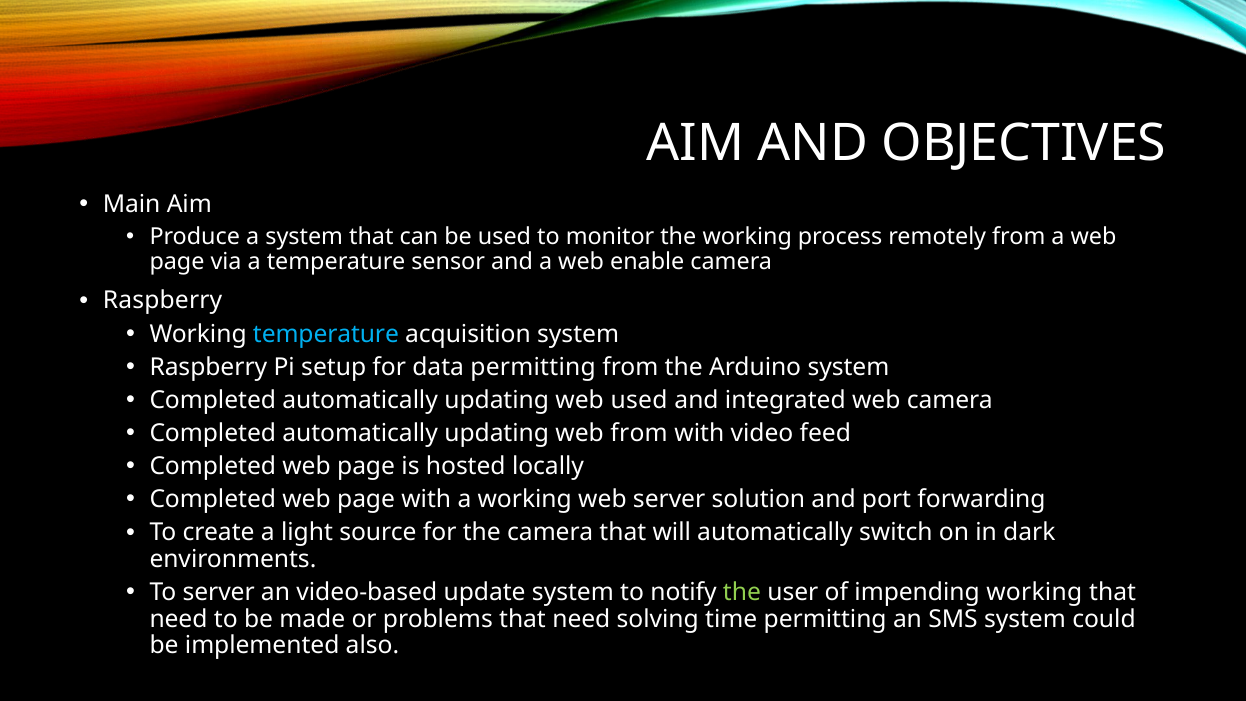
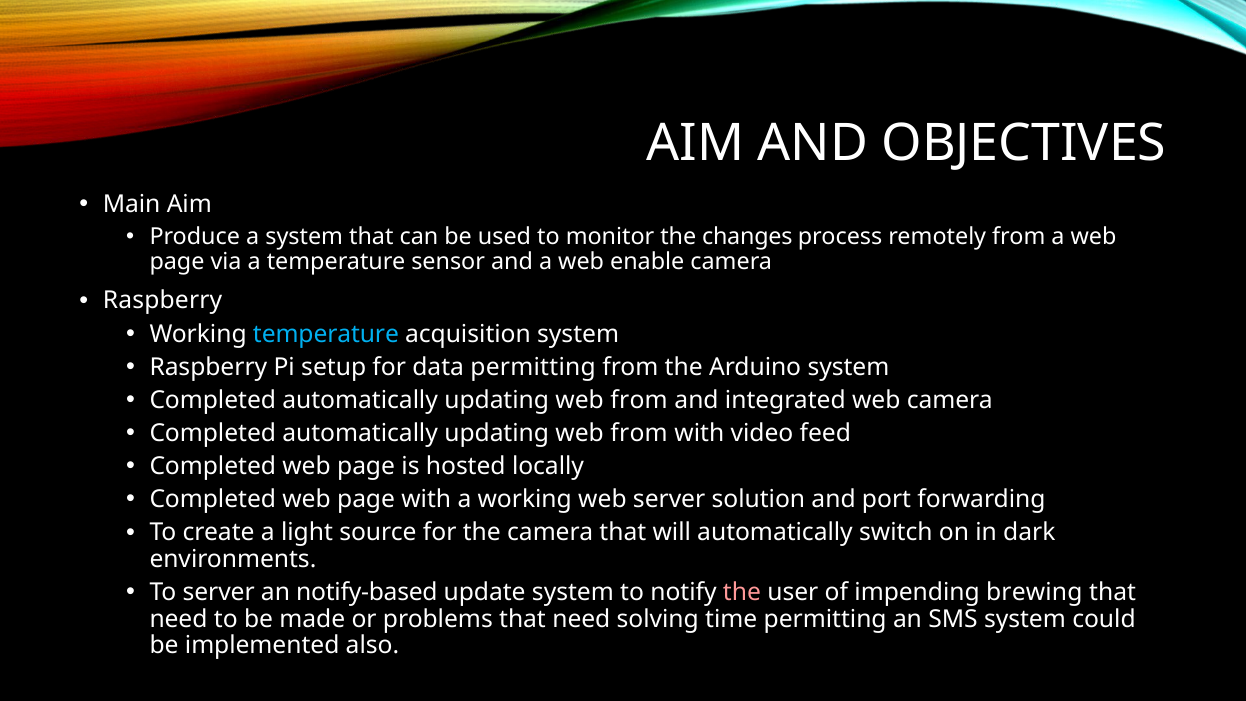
the working: working -> changes (747, 237)
used: used -> from (639, 400)
video-based: video-based -> notify-based (367, 592)
the colour: light green -> pink (742, 592)
impending working: working -> brewing (1034, 592)
